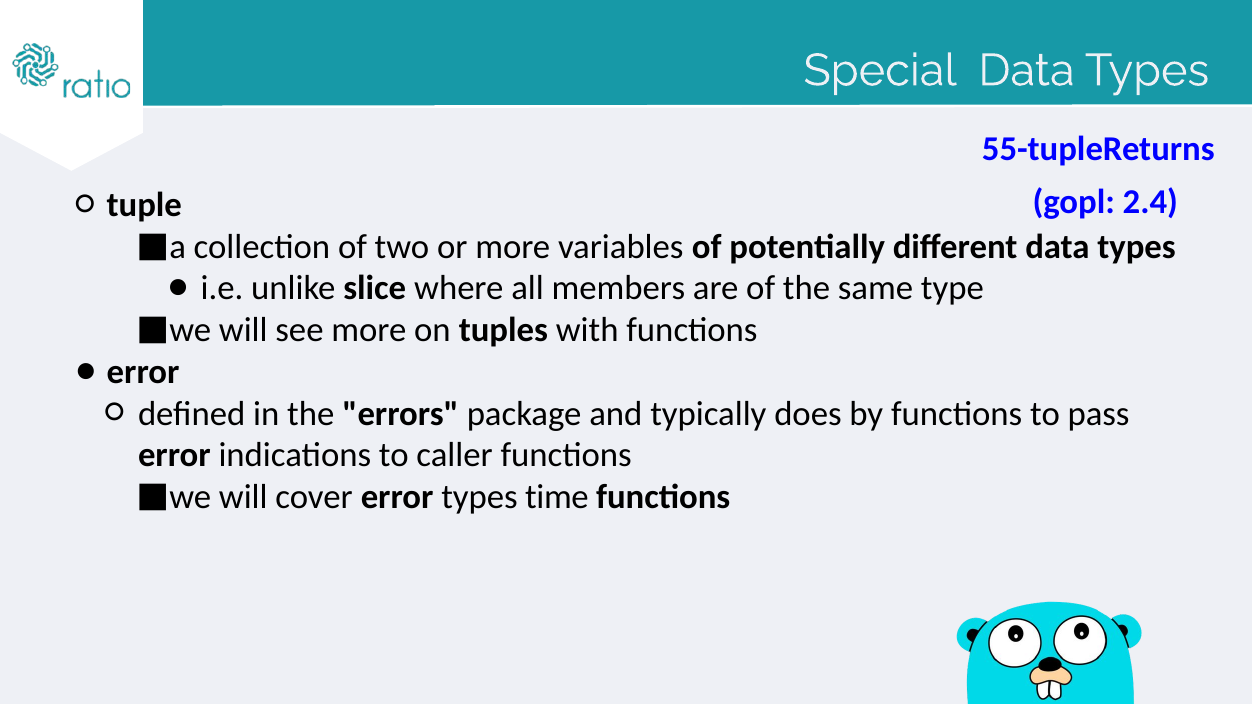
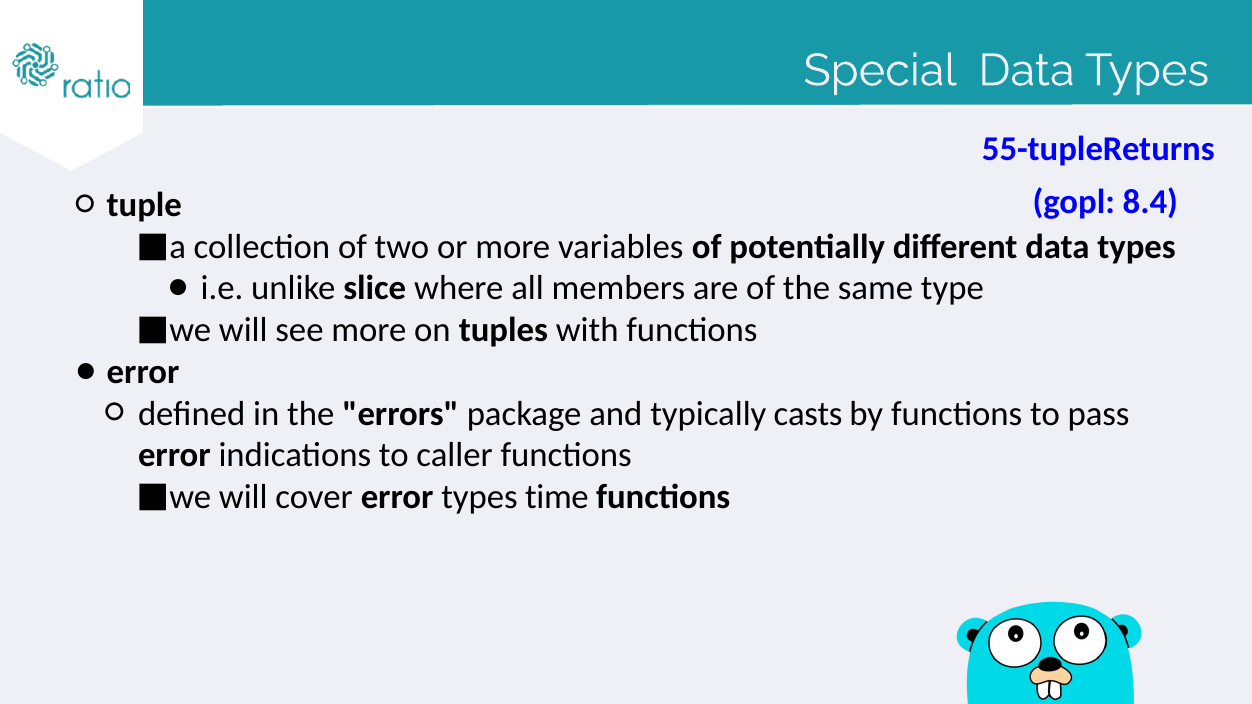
2.4: 2.4 -> 8.4 (1150, 202)
does: does -> casts (808, 414)
